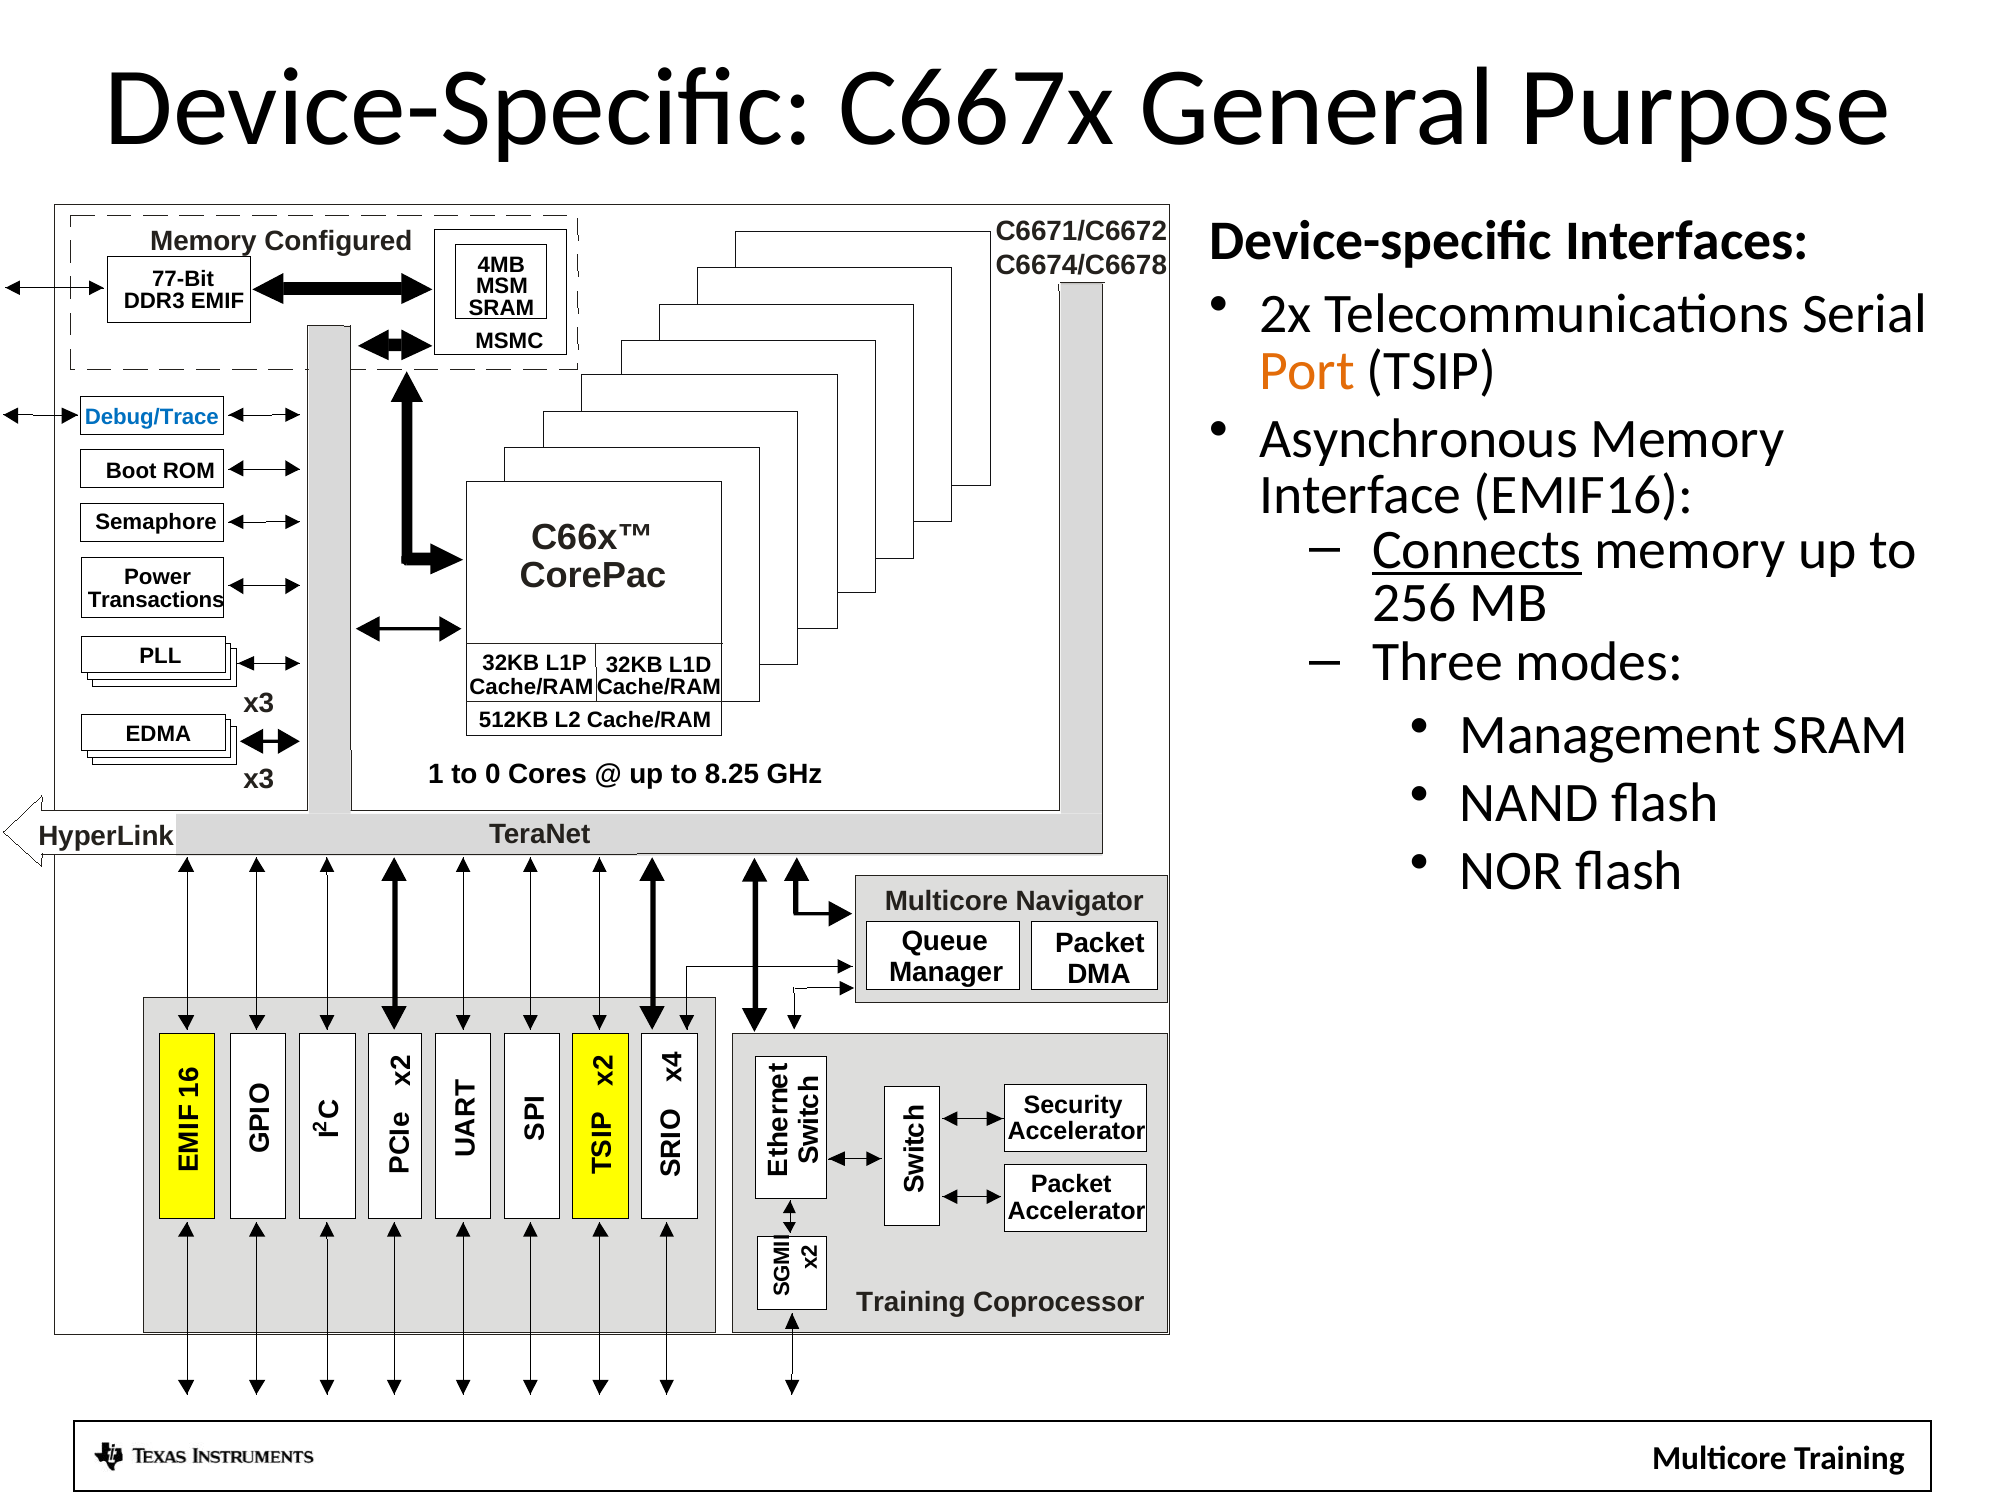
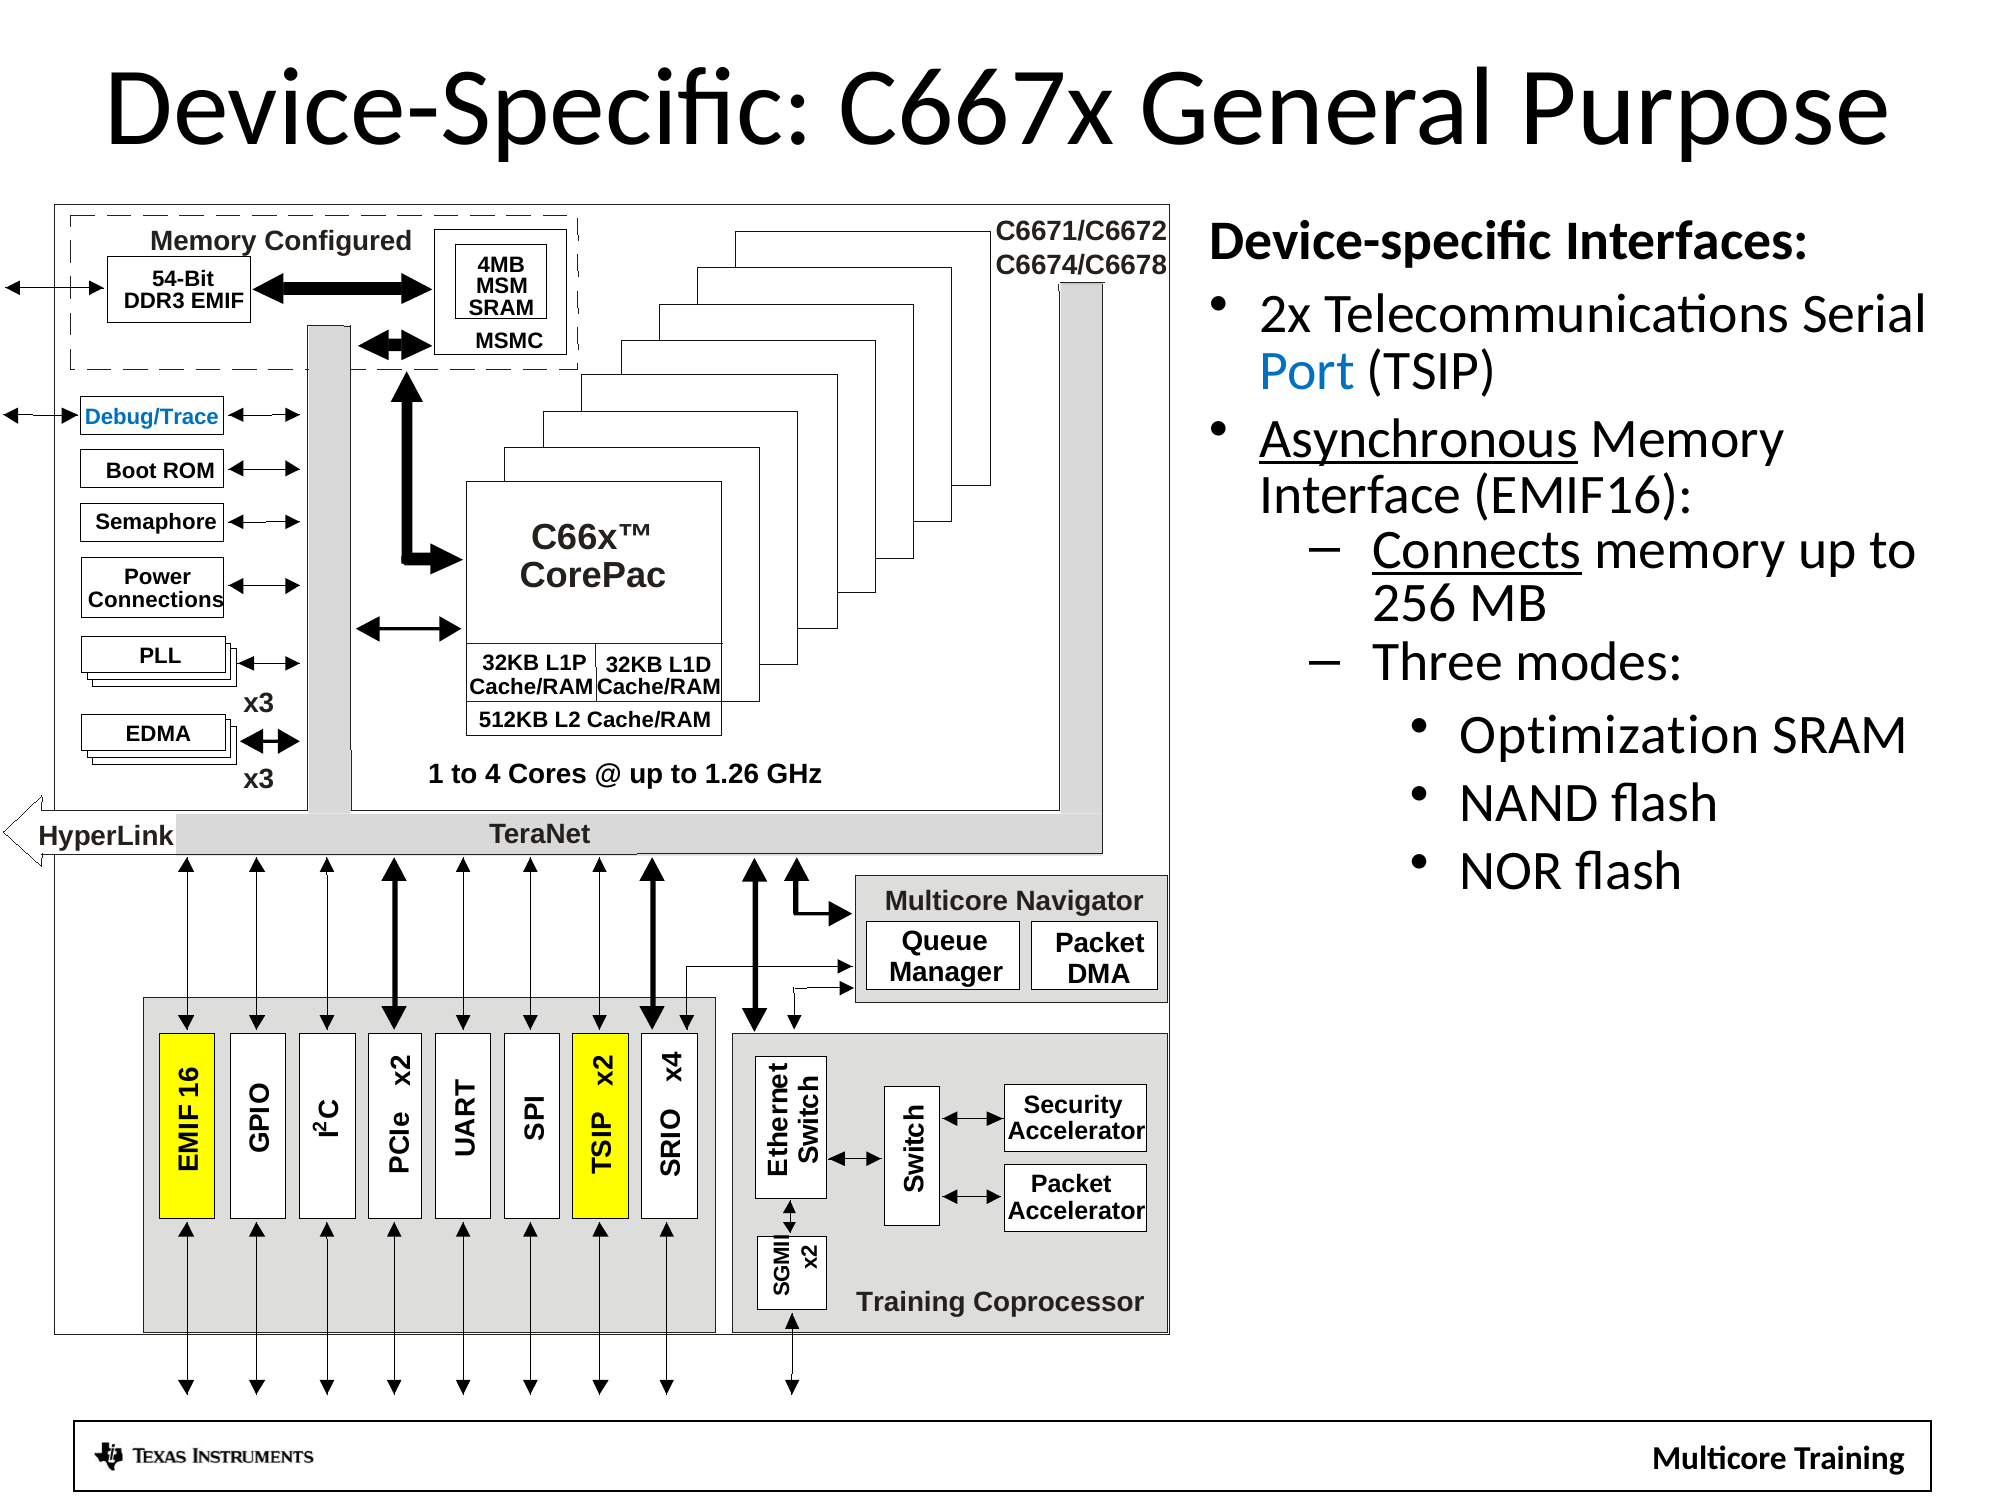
77-Bit: 77-Bit -> 54-Bit (183, 279)
Port colour: orange -> blue (1307, 370)
Asynchronous underline: none -> present (1419, 438)
Transactions: Transactions -> Connections (156, 600)
Management: Management -> Optimization (1610, 735)
to 0: 0 -> 4 (493, 774)
8.25: 8.25 -> 1.26 (732, 774)
